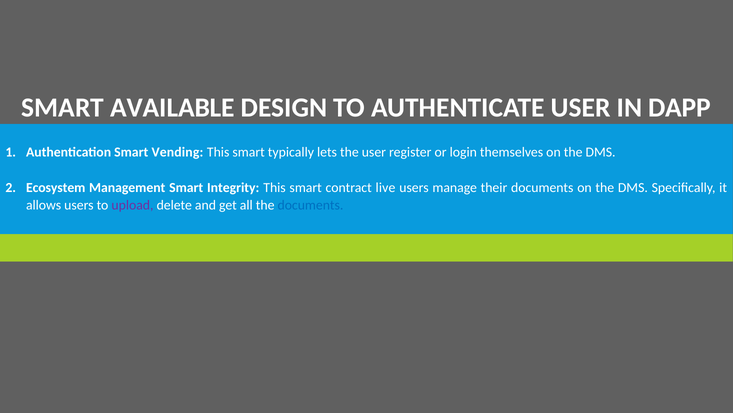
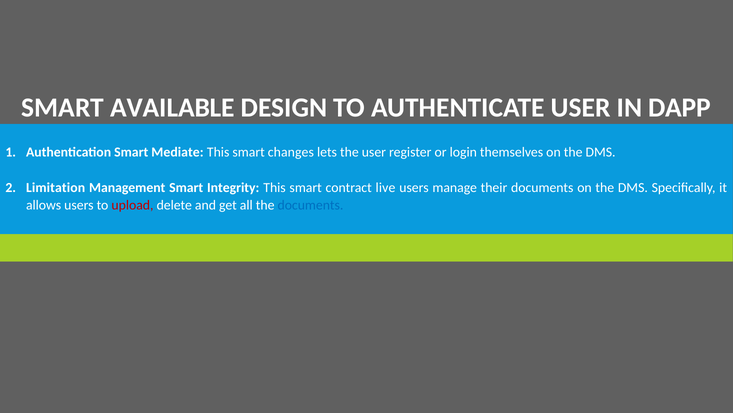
Vending: Vending -> Mediate (177, 152)
typically: typically -> changes (291, 152)
Ecosystem: Ecosystem -> Limitation (56, 187)
upload colour: purple -> red (132, 205)
